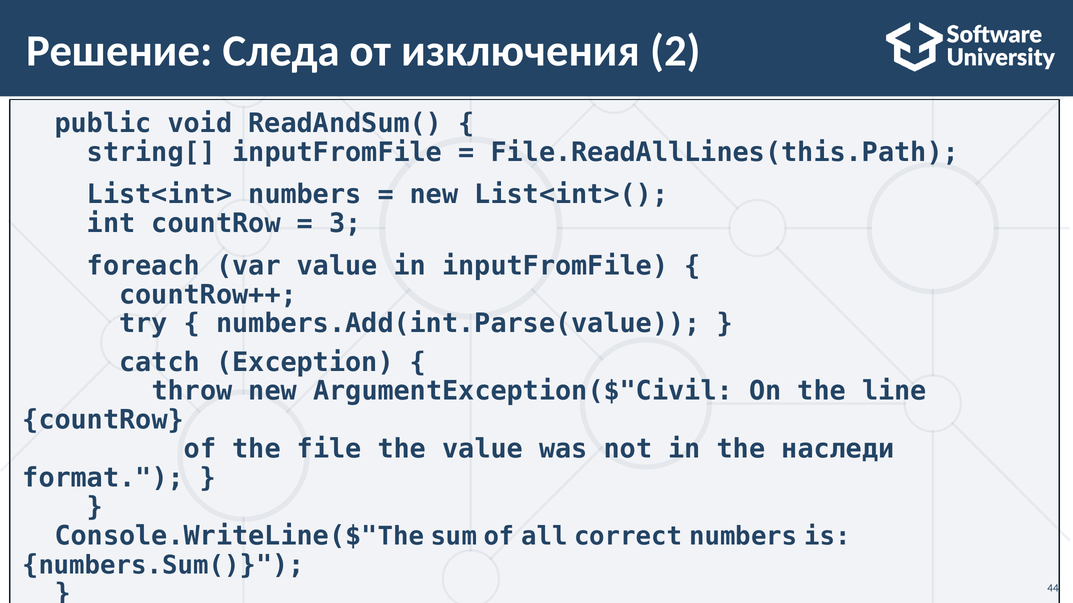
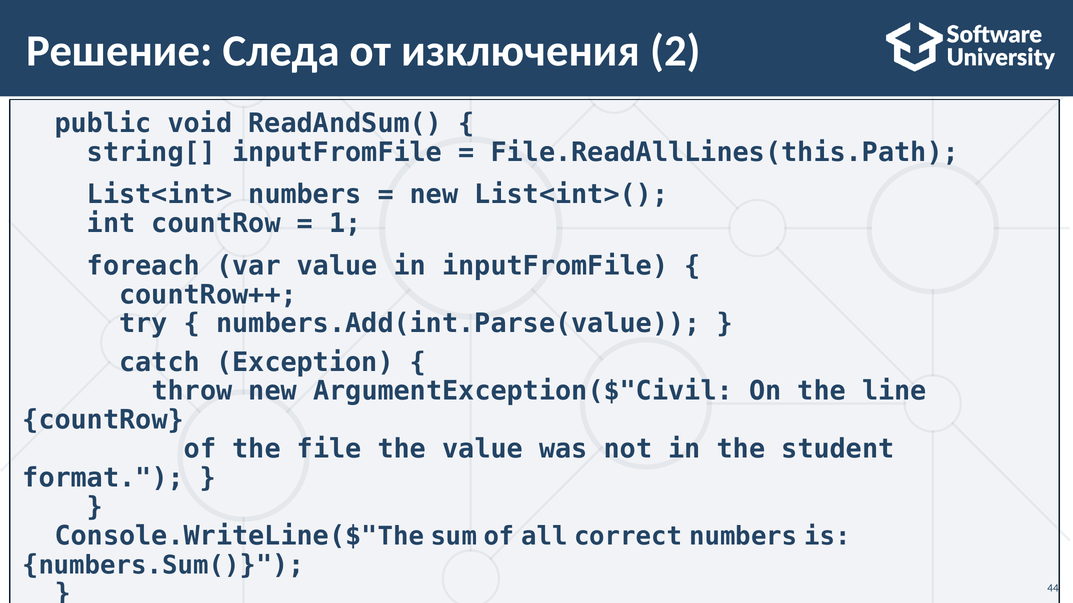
3: 3 -> 1 (345, 224)
наследи: наследи -> student (838, 449)
